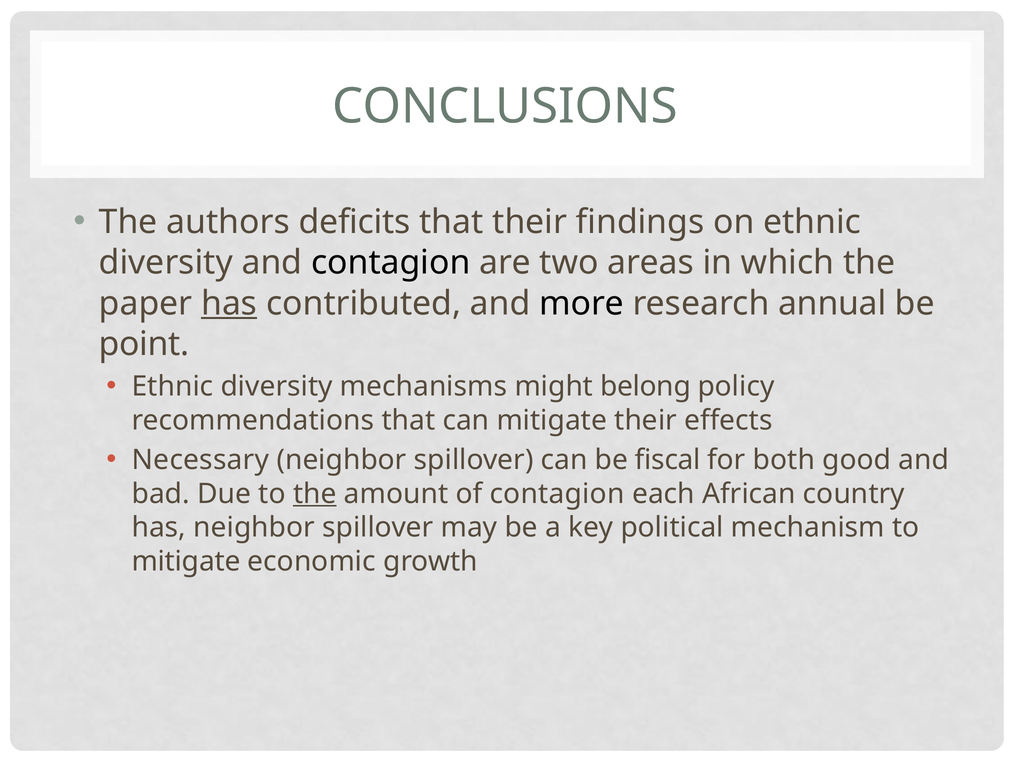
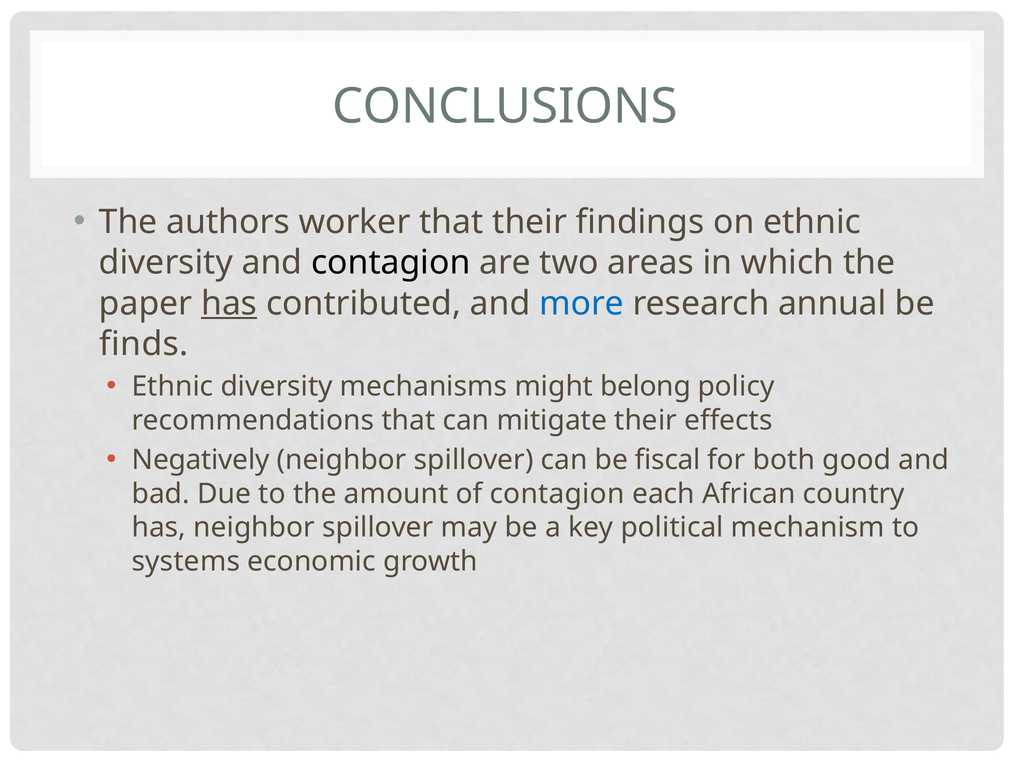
deficits: deficits -> worker (355, 222)
more colour: black -> blue (582, 303)
point: point -> finds (144, 344)
Necessary: Necessary -> Negatively (201, 460)
the underline: present -> none (315, 493)
mitigate: mitigate -> systems (186, 561)
